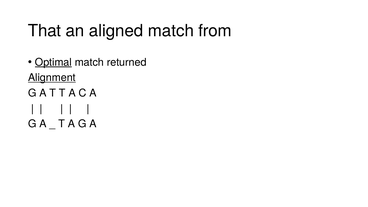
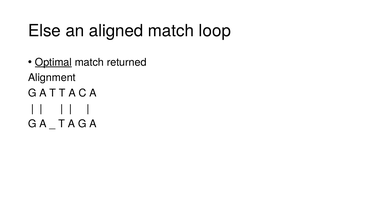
That: That -> Else (44, 31)
from: from -> loop (215, 31)
Alignment underline: present -> none (52, 78)
